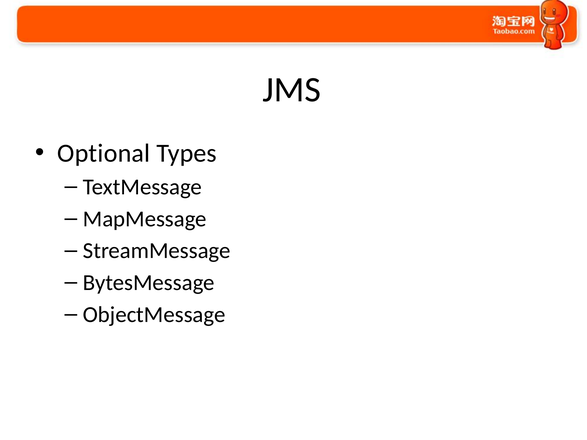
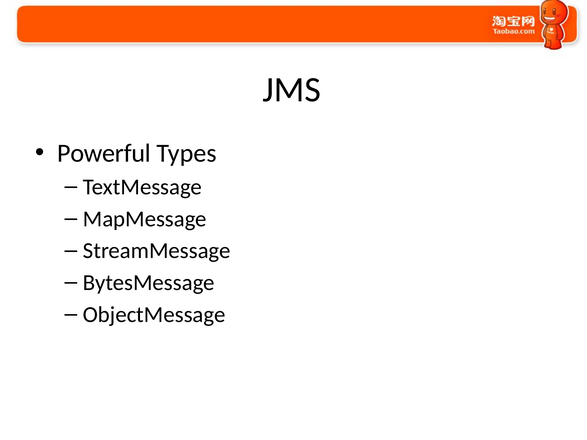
Optional: Optional -> Powerful (104, 153)
